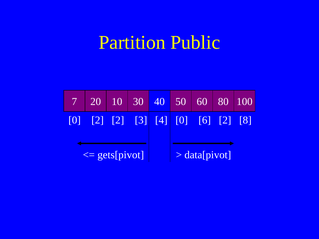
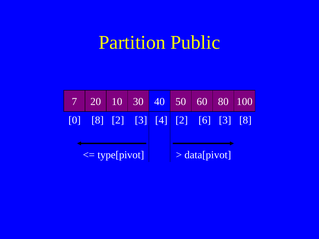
0 2: 2 -> 8 (98, 120)
4 0: 0 -> 2 (182, 120)
6 2: 2 -> 3 (225, 120)
gets[pivot: gets[pivot -> type[pivot (121, 155)
